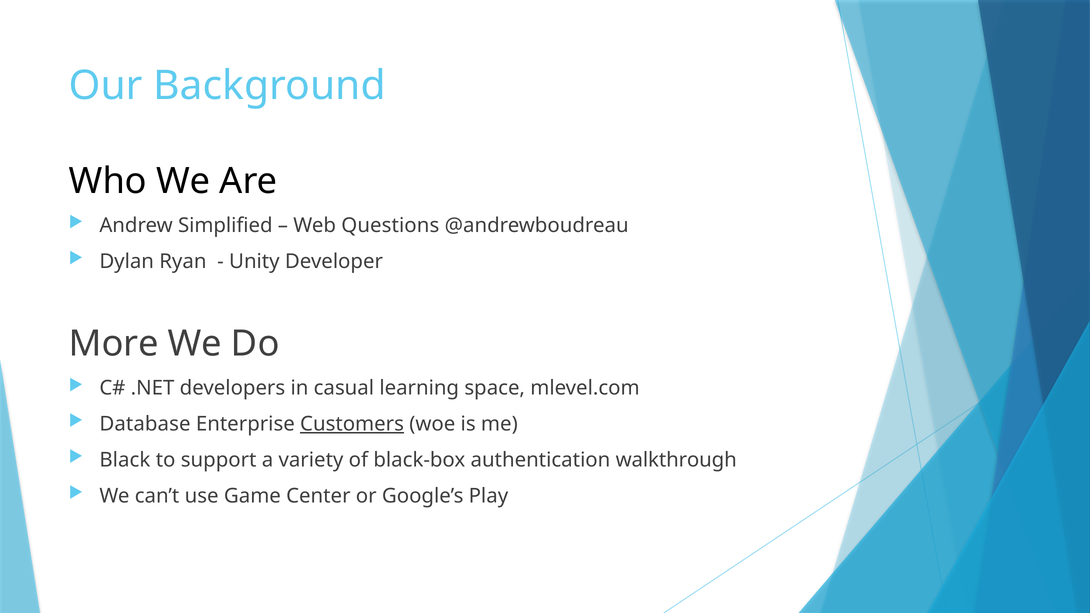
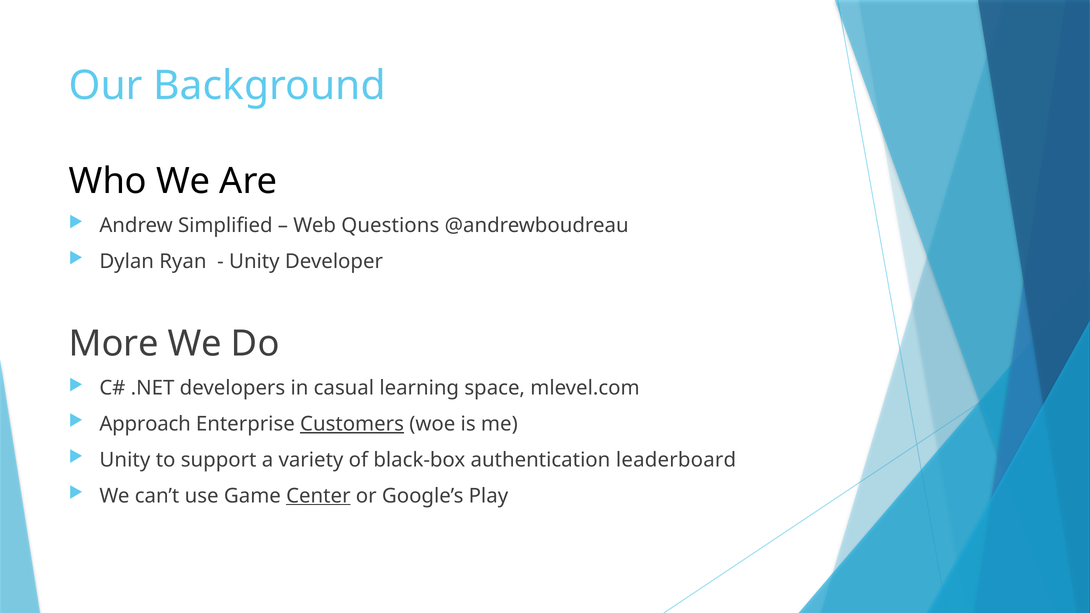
Database: Database -> Approach (145, 424)
Black: Black -> Unity (125, 460)
walkthrough: walkthrough -> leaderboard (676, 460)
Center underline: none -> present (318, 496)
